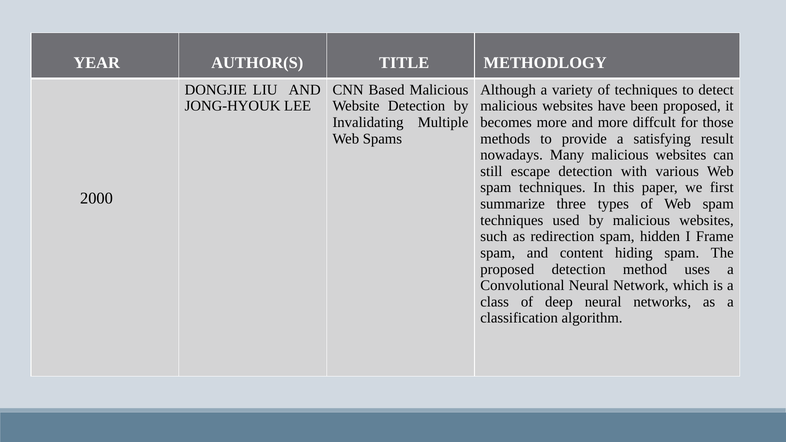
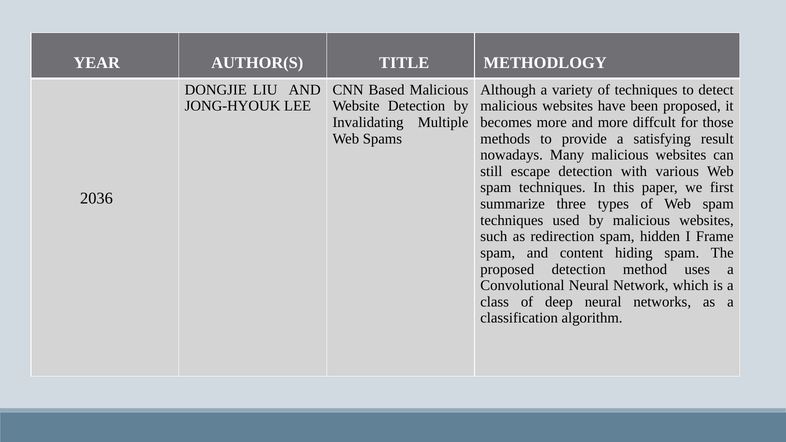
2000: 2000 -> 2036 (96, 199)
